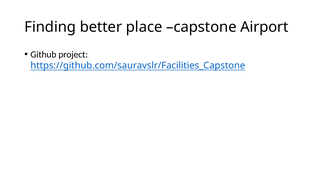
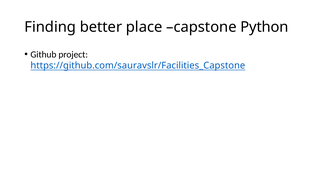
Airport: Airport -> Python (264, 27)
